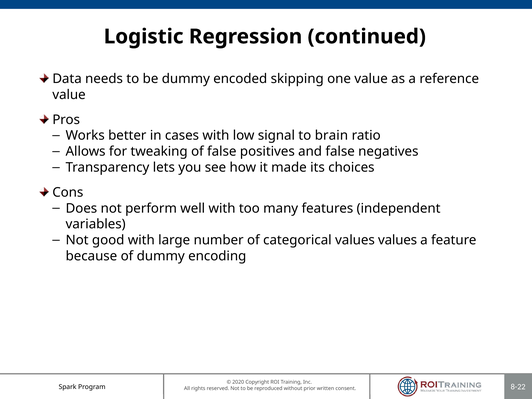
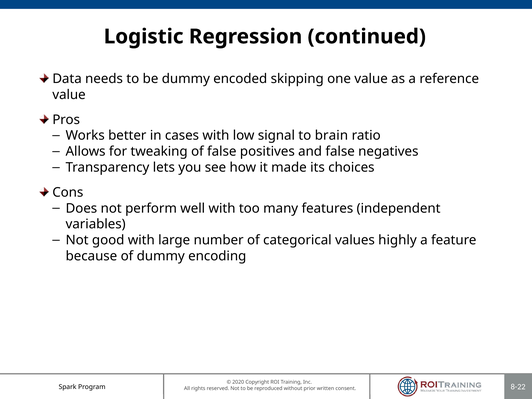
values values: values -> highly (397, 240)
